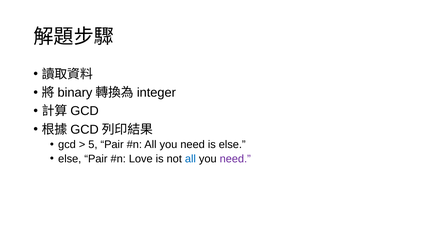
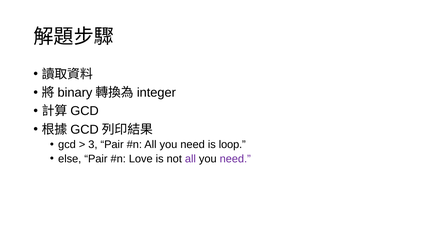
5: 5 -> 3 (93, 145)
is else: else -> loop (232, 145)
all colour: blue -> purple (190, 159)
